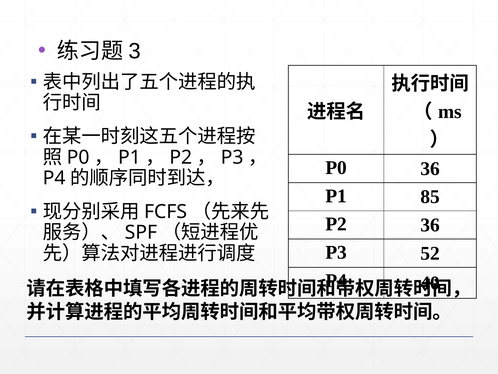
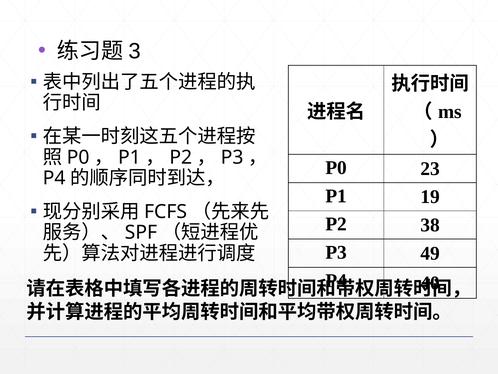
P0 36: 36 -> 23 (430, 168)
85: 85 -> 19 (430, 197)
P2 36: 36 -> 38 (430, 225)
52: 52 -> 49 (430, 253)
